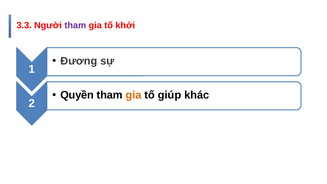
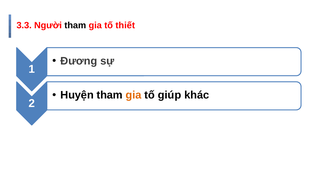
tham colour: purple -> black (75, 25)
khởi: khởi -> thiết (125, 25)
Quyền: Quyền -> Huyện (77, 95)
